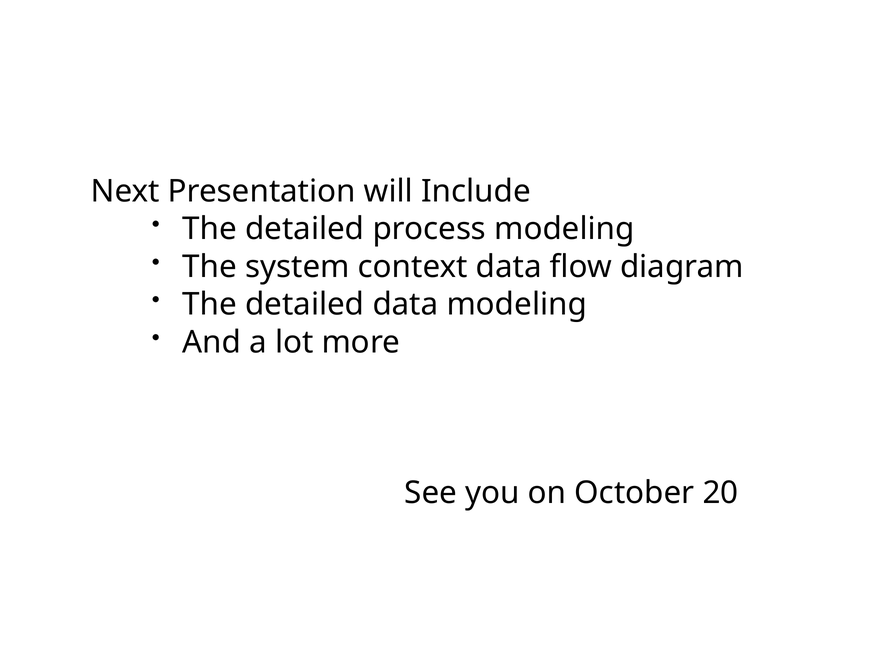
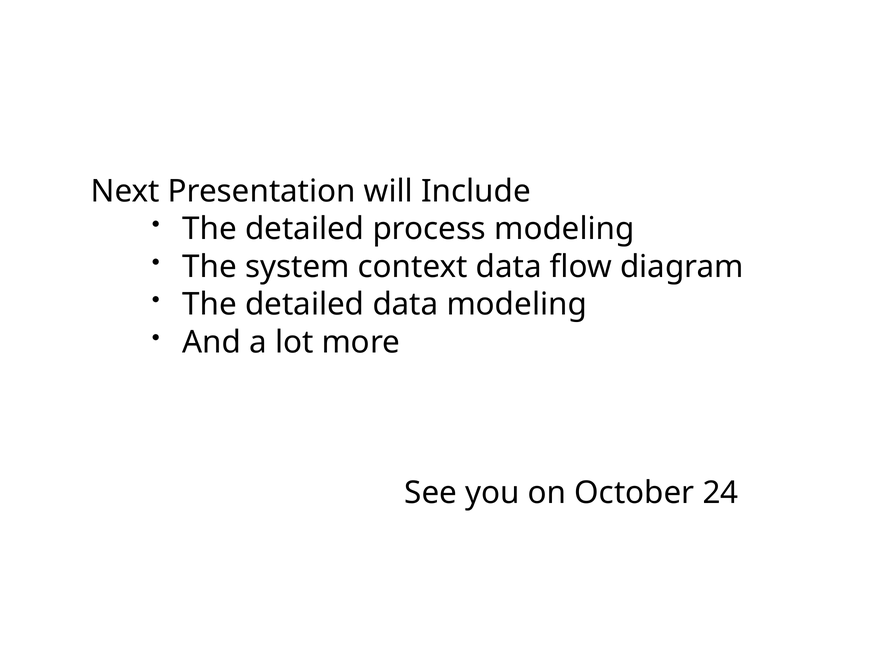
20: 20 -> 24 (720, 492)
